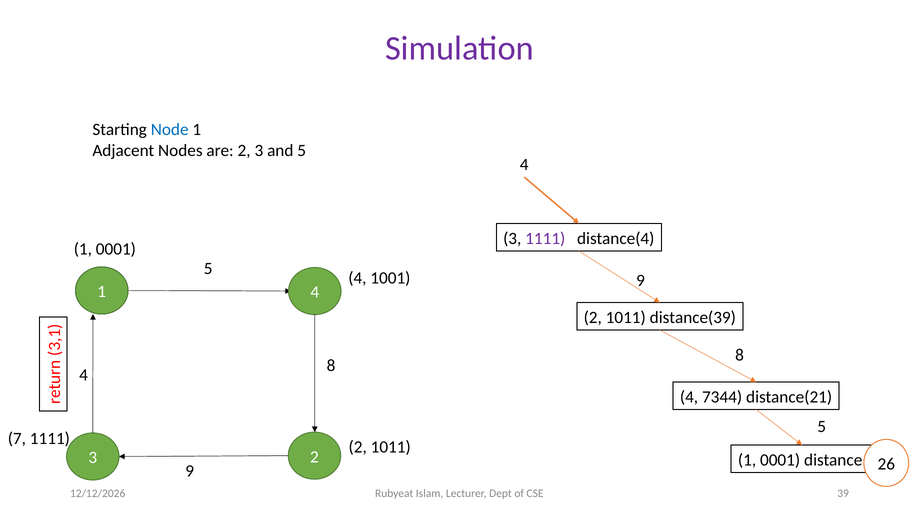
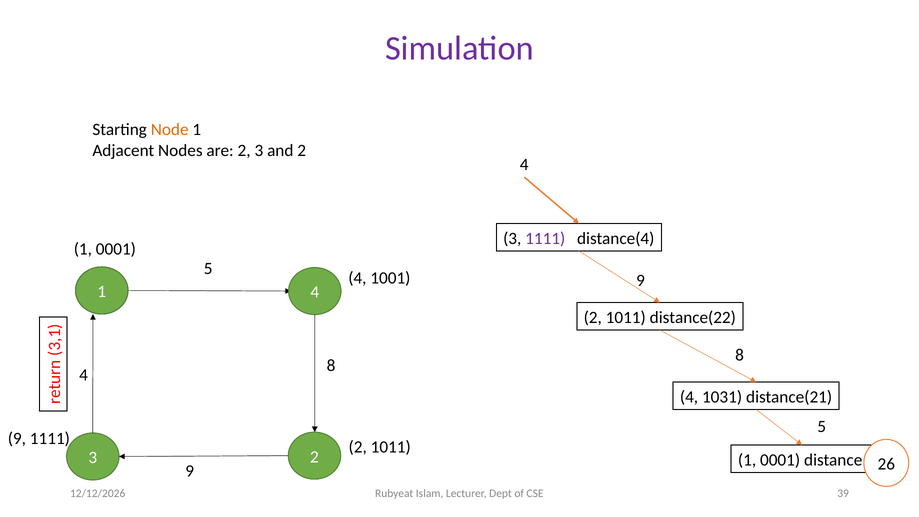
Node colour: blue -> orange (170, 130)
and 5: 5 -> 2 (302, 150)
distance(39: distance(39 -> distance(22 (693, 317)
7344: 7344 -> 1031 (722, 397)
7: 7 -> 9 (17, 439)
